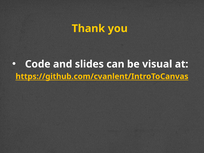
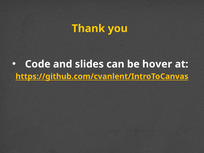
visual: visual -> hover (157, 64)
